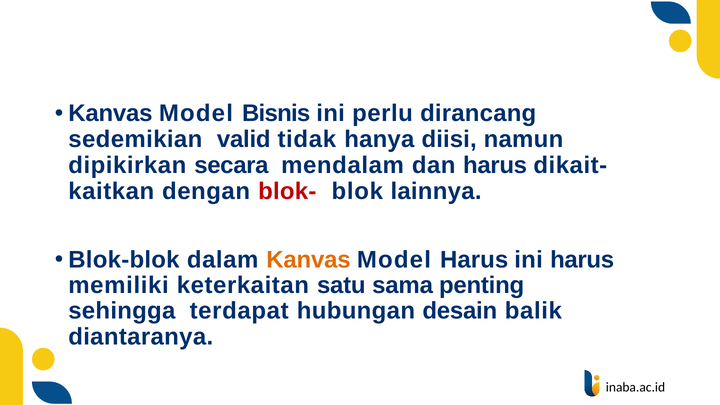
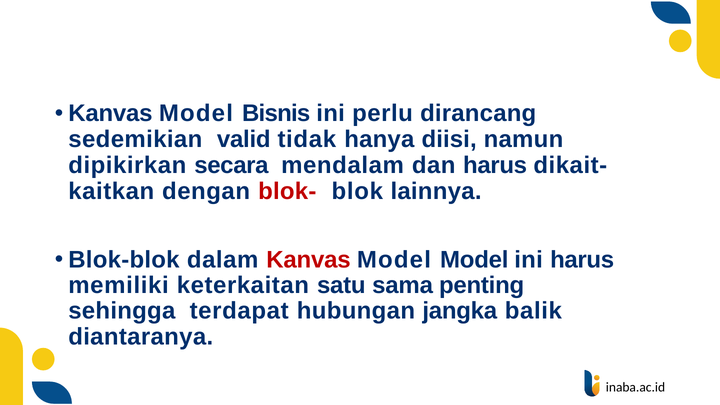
Kanvas colour: orange -> red (309, 260)
Model Harus: Harus -> Model (474, 260)
desain: desain -> jangka (460, 311)
